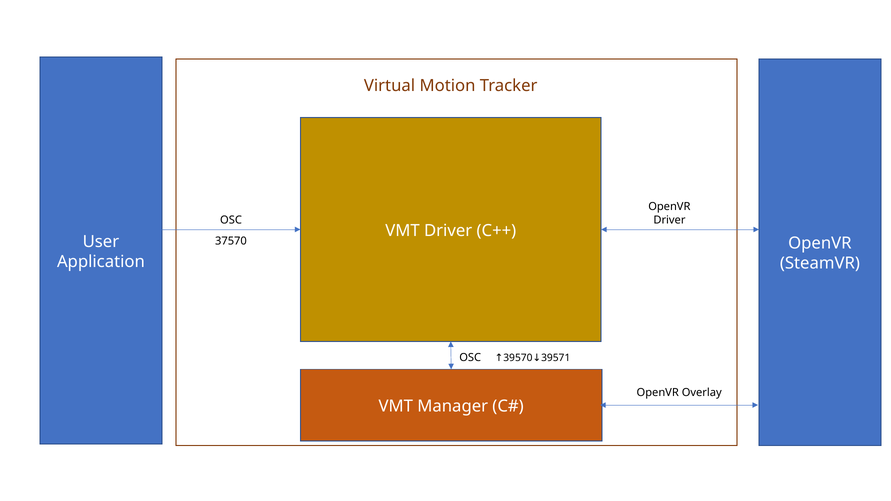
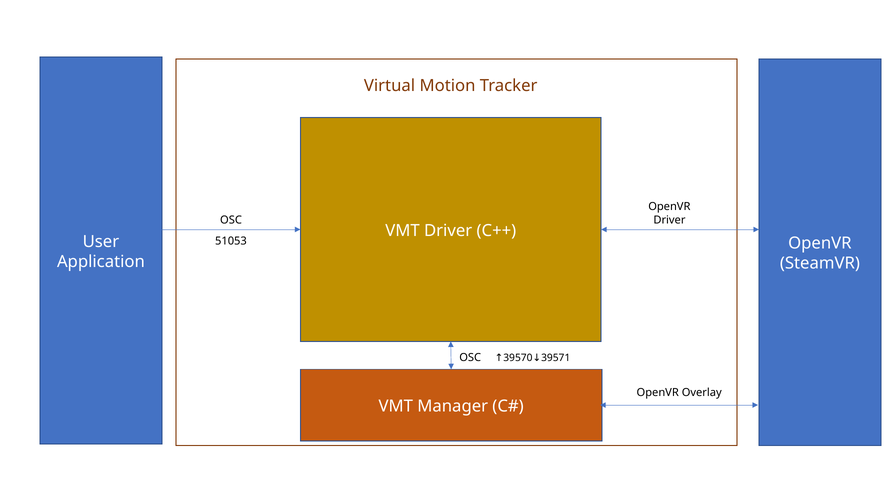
37570: 37570 -> 51053 (231, 241)
